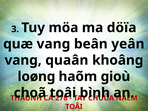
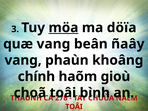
möa underline: none -> present (63, 28)
yeân: yeân -> ñaây (128, 44)
quaân: quaân -> phaùn (67, 60)
loøng: loøng -> chính (36, 77)
